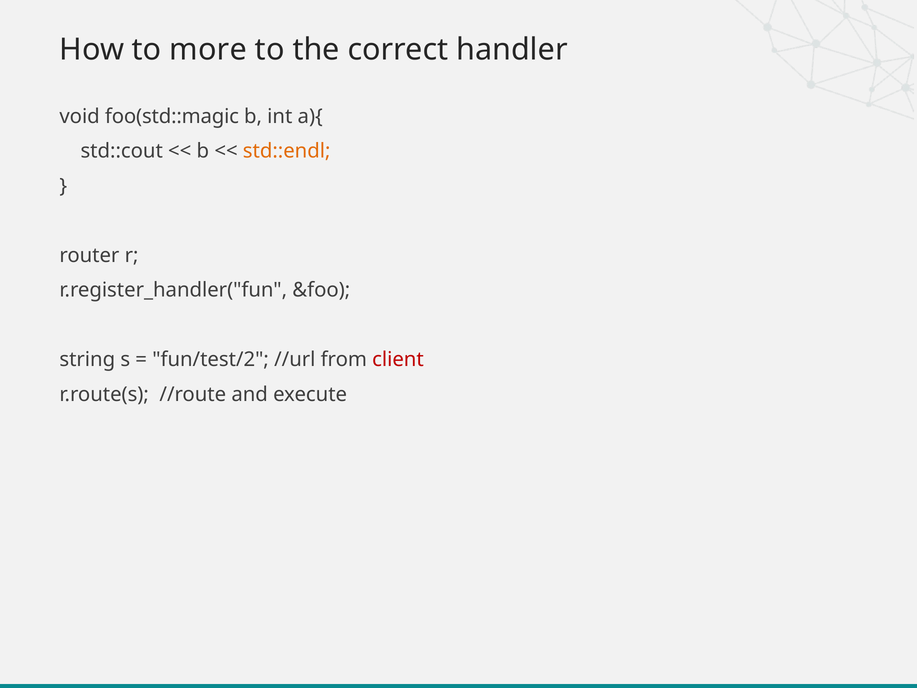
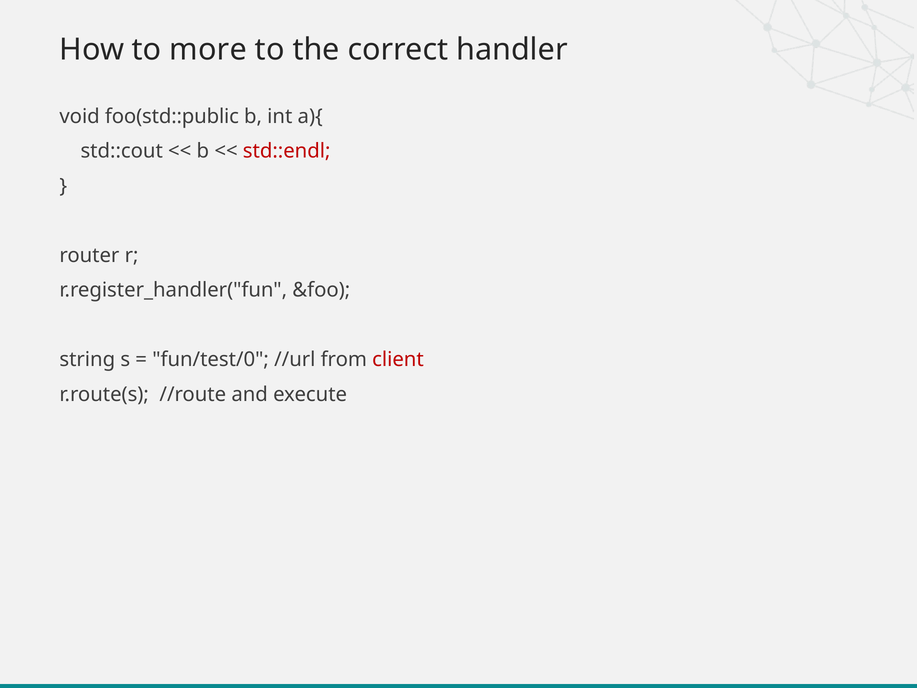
foo(std::magic: foo(std::magic -> foo(std::public (172, 116)
std::endl colour: orange -> red (287, 151)
fun/test/2: fun/test/2 -> fun/test/0 (211, 360)
